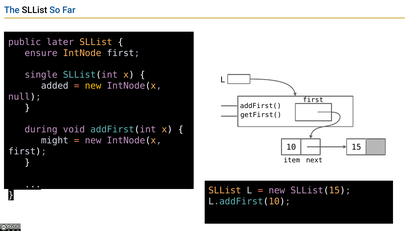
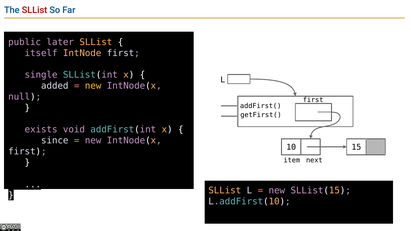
SLList colour: black -> red (35, 10)
ensure: ensure -> itself (41, 53)
during: during -> exists (41, 130)
might: might -> since (55, 141)
